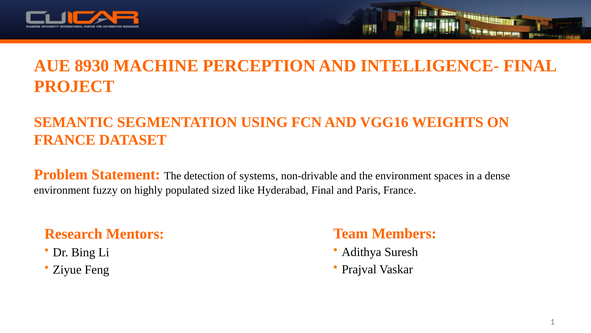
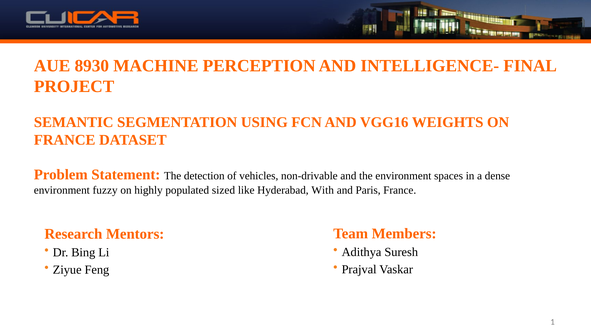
systems: systems -> vehicles (259, 176)
Hyderabad Final: Final -> With (323, 190)
